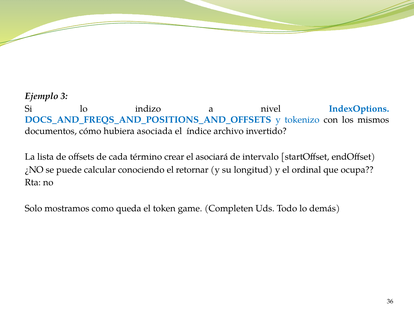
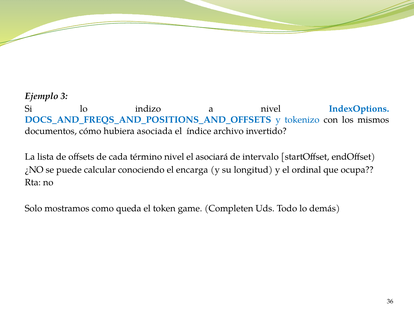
término crear: crear -> nivel (174, 157)
retornar: retornar -> encarga (192, 169)
